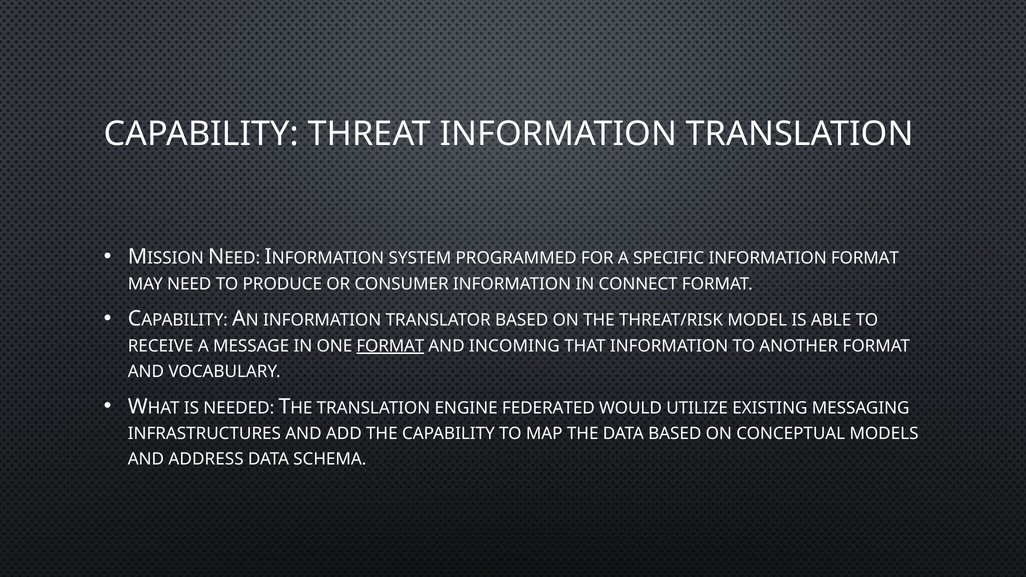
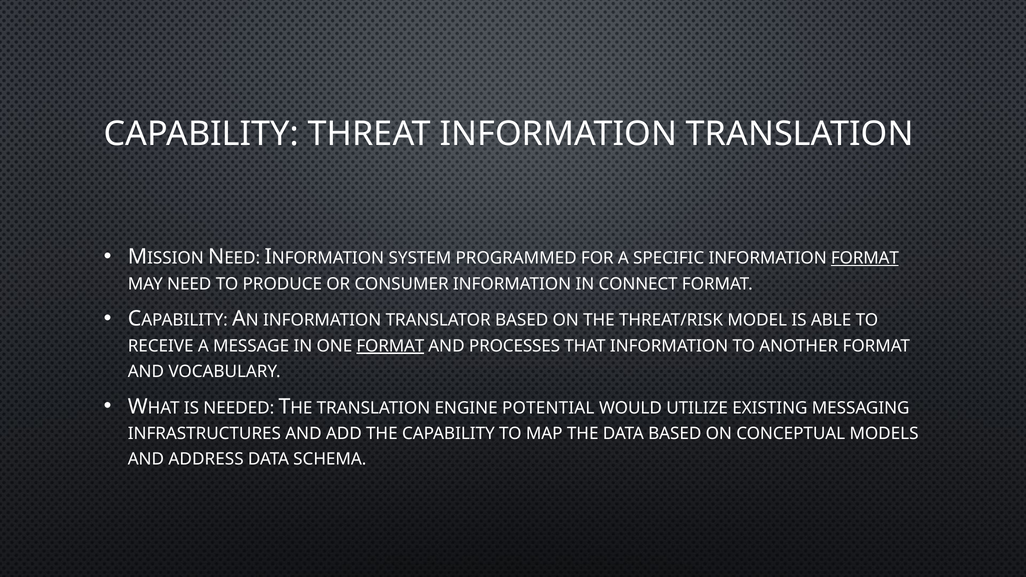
FORMAT underline: none -> present (865, 258)
INCOMING: INCOMING -> PROCESSES (515, 346)
FEDERATED: FEDERATED -> POTENTIAL (548, 408)
